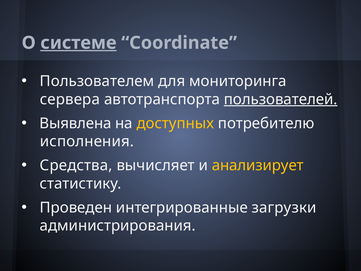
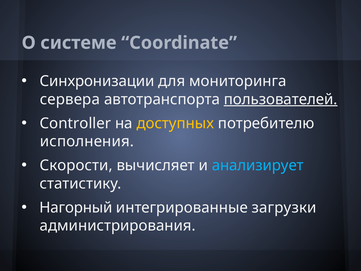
системе underline: present -> none (78, 43)
Пользователем: Пользователем -> Синхронизации (97, 81)
Выявлена: Выявлена -> Controller (75, 123)
Средства: Средства -> Скорости (76, 165)
анализирует colour: yellow -> light blue (258, 165)
Проведен: Проведен -> Нагорный (76, 207)
